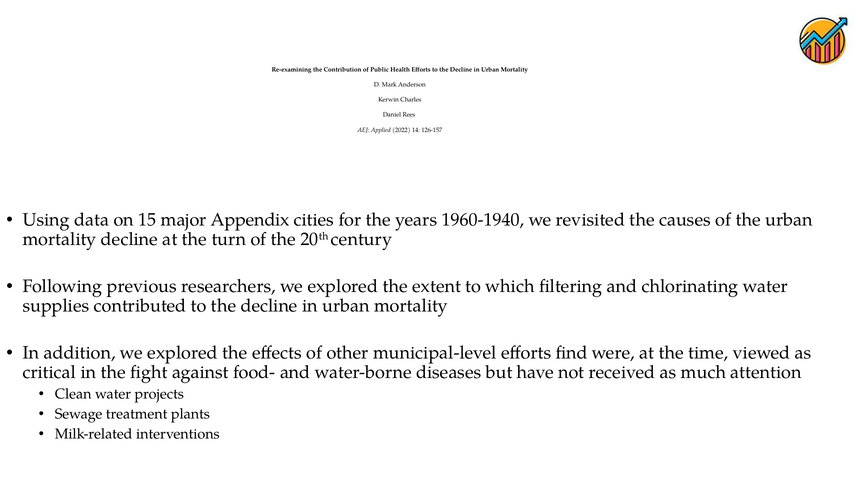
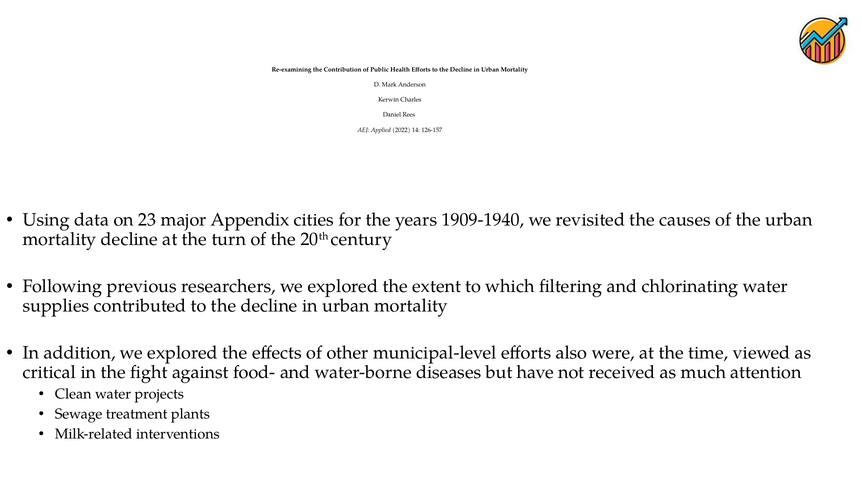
15: 15 -> 23 (147, 220)
1960-1940: 1960-1940 -> 1909-1940 (483, 220)
find: find -> also (572, 353)
